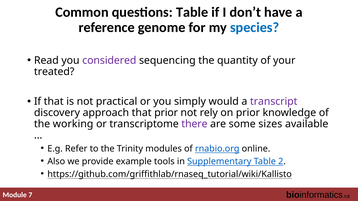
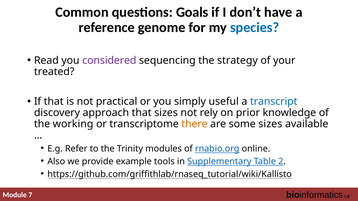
questions Table: Table -> Goals (192, 12)
quantity: quantity -> strategy (237, 61)
would: would -> useful (224, 102)
transcript colour: purple -> blue (274, 102)
that prior: prior -> sizes (166, 113)
there colour: purple -> orange (194, 124)
